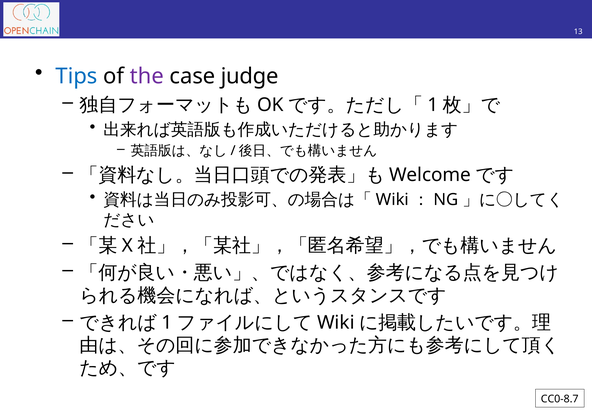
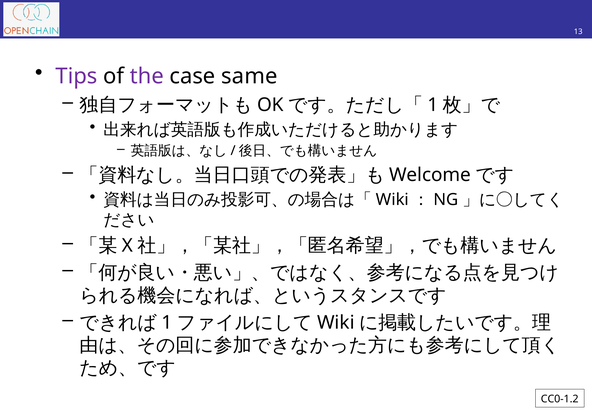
Tips colour: blue -> purple (77, 76)
judge: judge -> same (249, 76)
CC0-8.7: CC0-8.7 -> CC0-1.2 (560, 399)
